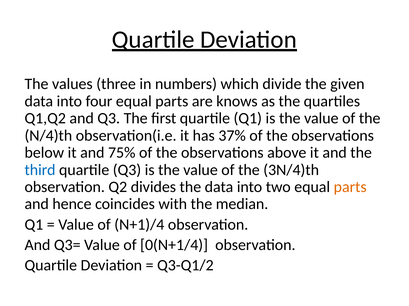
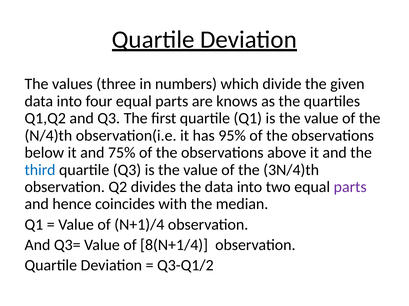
37%: 37% -> 95% (232, 136)
parts colour: orange -> purple (350, 187)
0(N+1/4: 0(N+1/4 -> 8(N+1/4 (174, 245)
